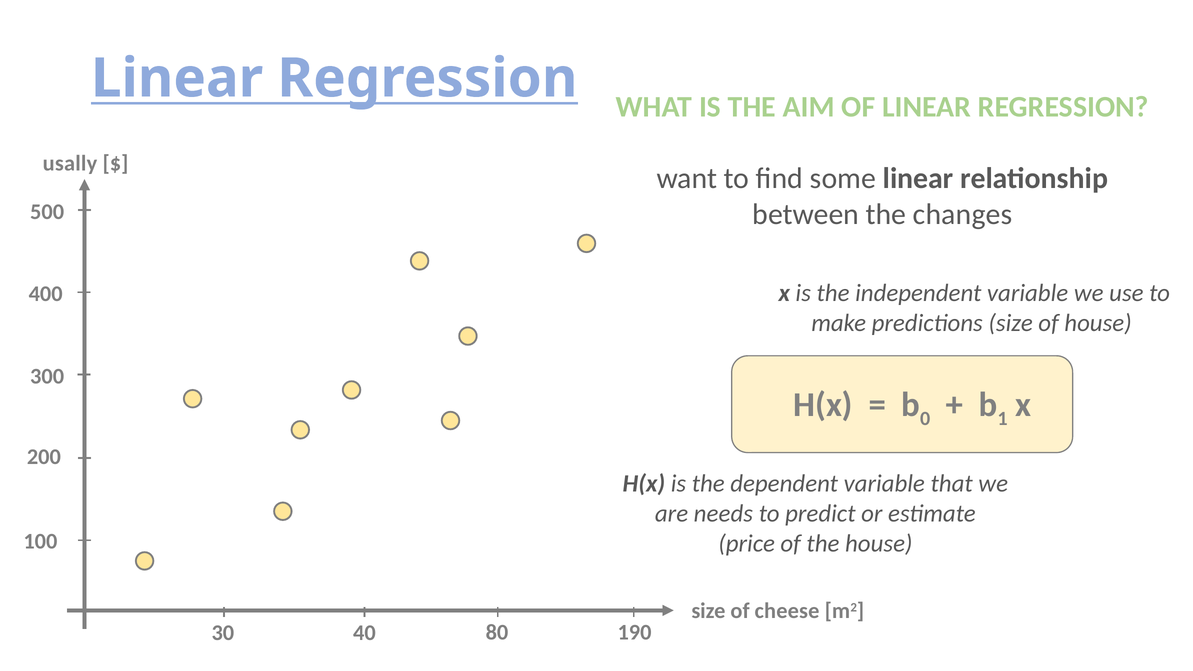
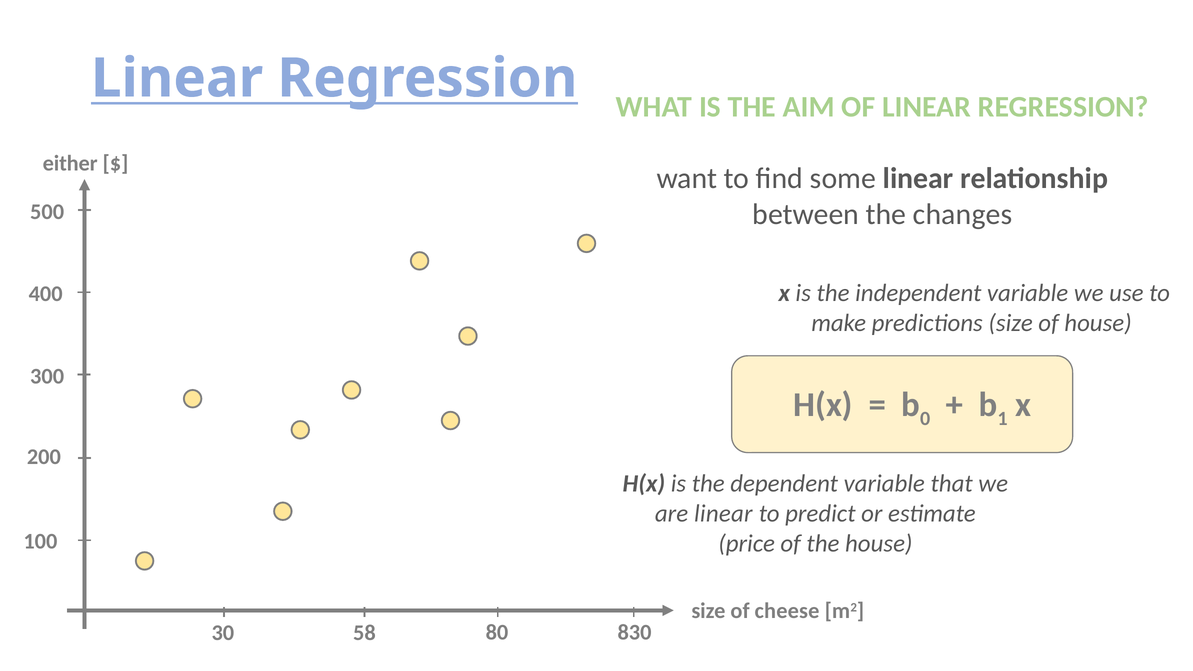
usally: usally -> either (70, 163)
are needs: needs -> linear (723, 514)
40: 40 -> 58 (364, 633)
190: 190 -> 830 (635, 632)
